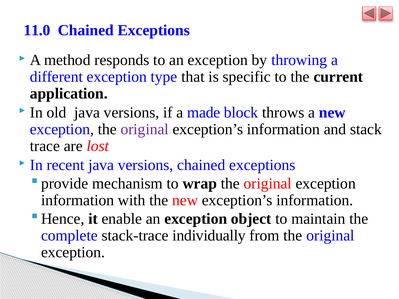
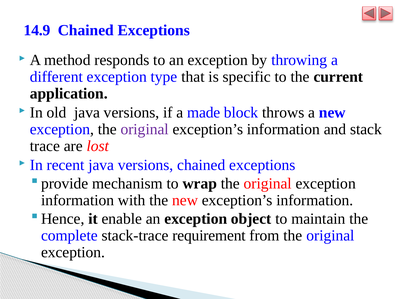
11.0: 11.0 -> 14.9 (37, 30)
individually: individually -> requirement (209, 236)
